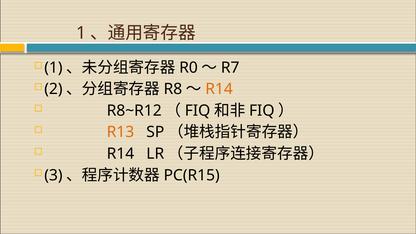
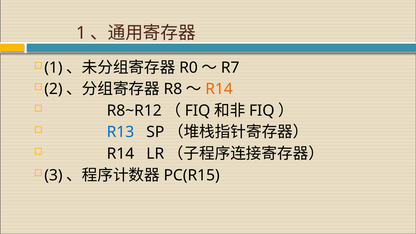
R13 colour: orange -> blue (120, 132)
